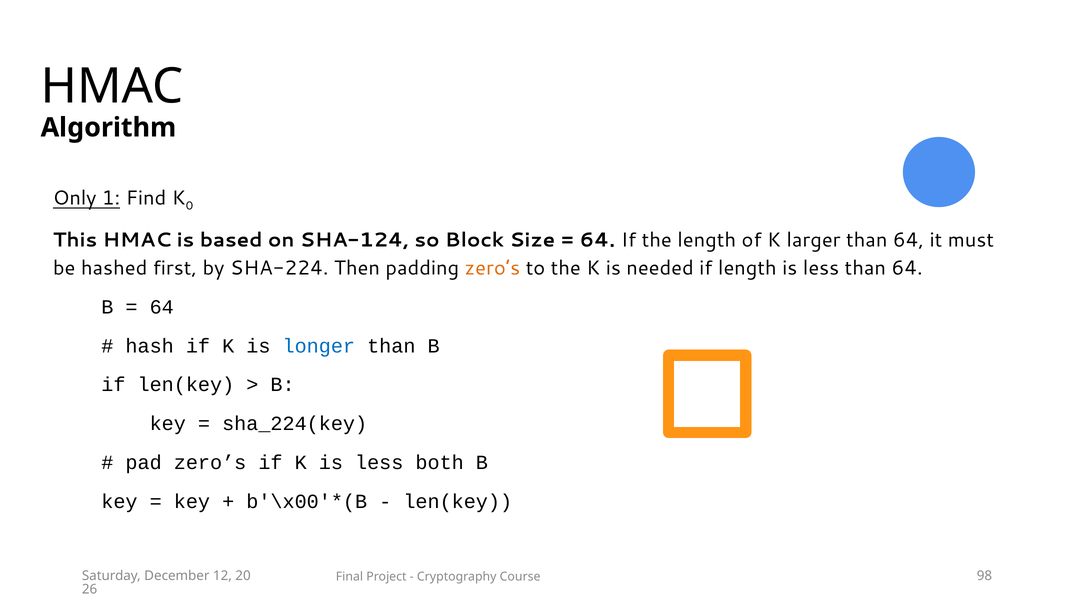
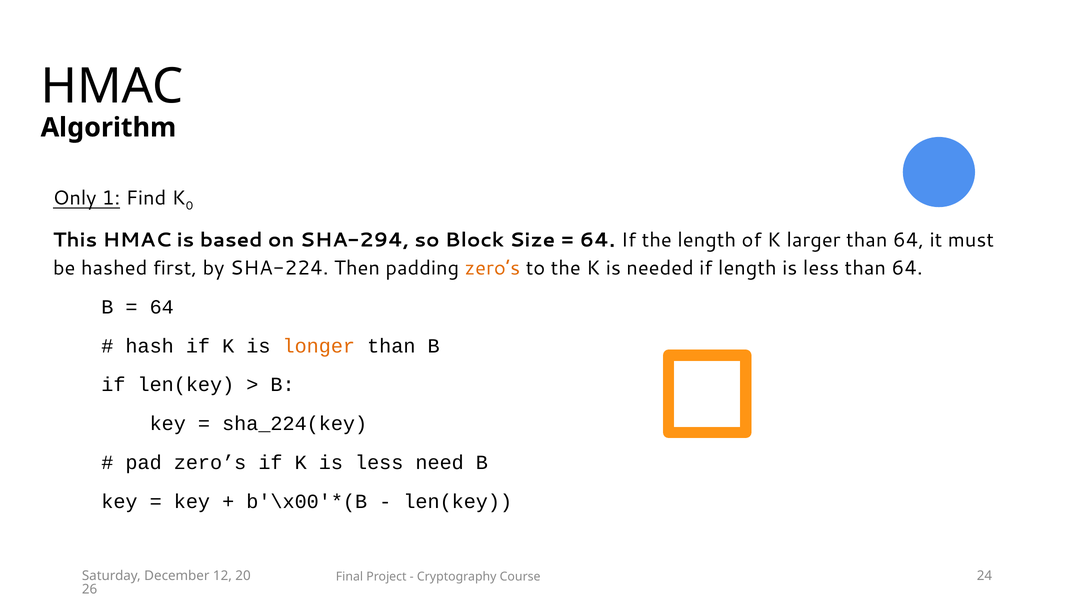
SHA-124: SHA-124 -> SHA-294 (354, 240)
longer colour: blue -> orange (319, 346)
both: both -> need (440, 463)
98: 98 -> 24 (984, 576)
